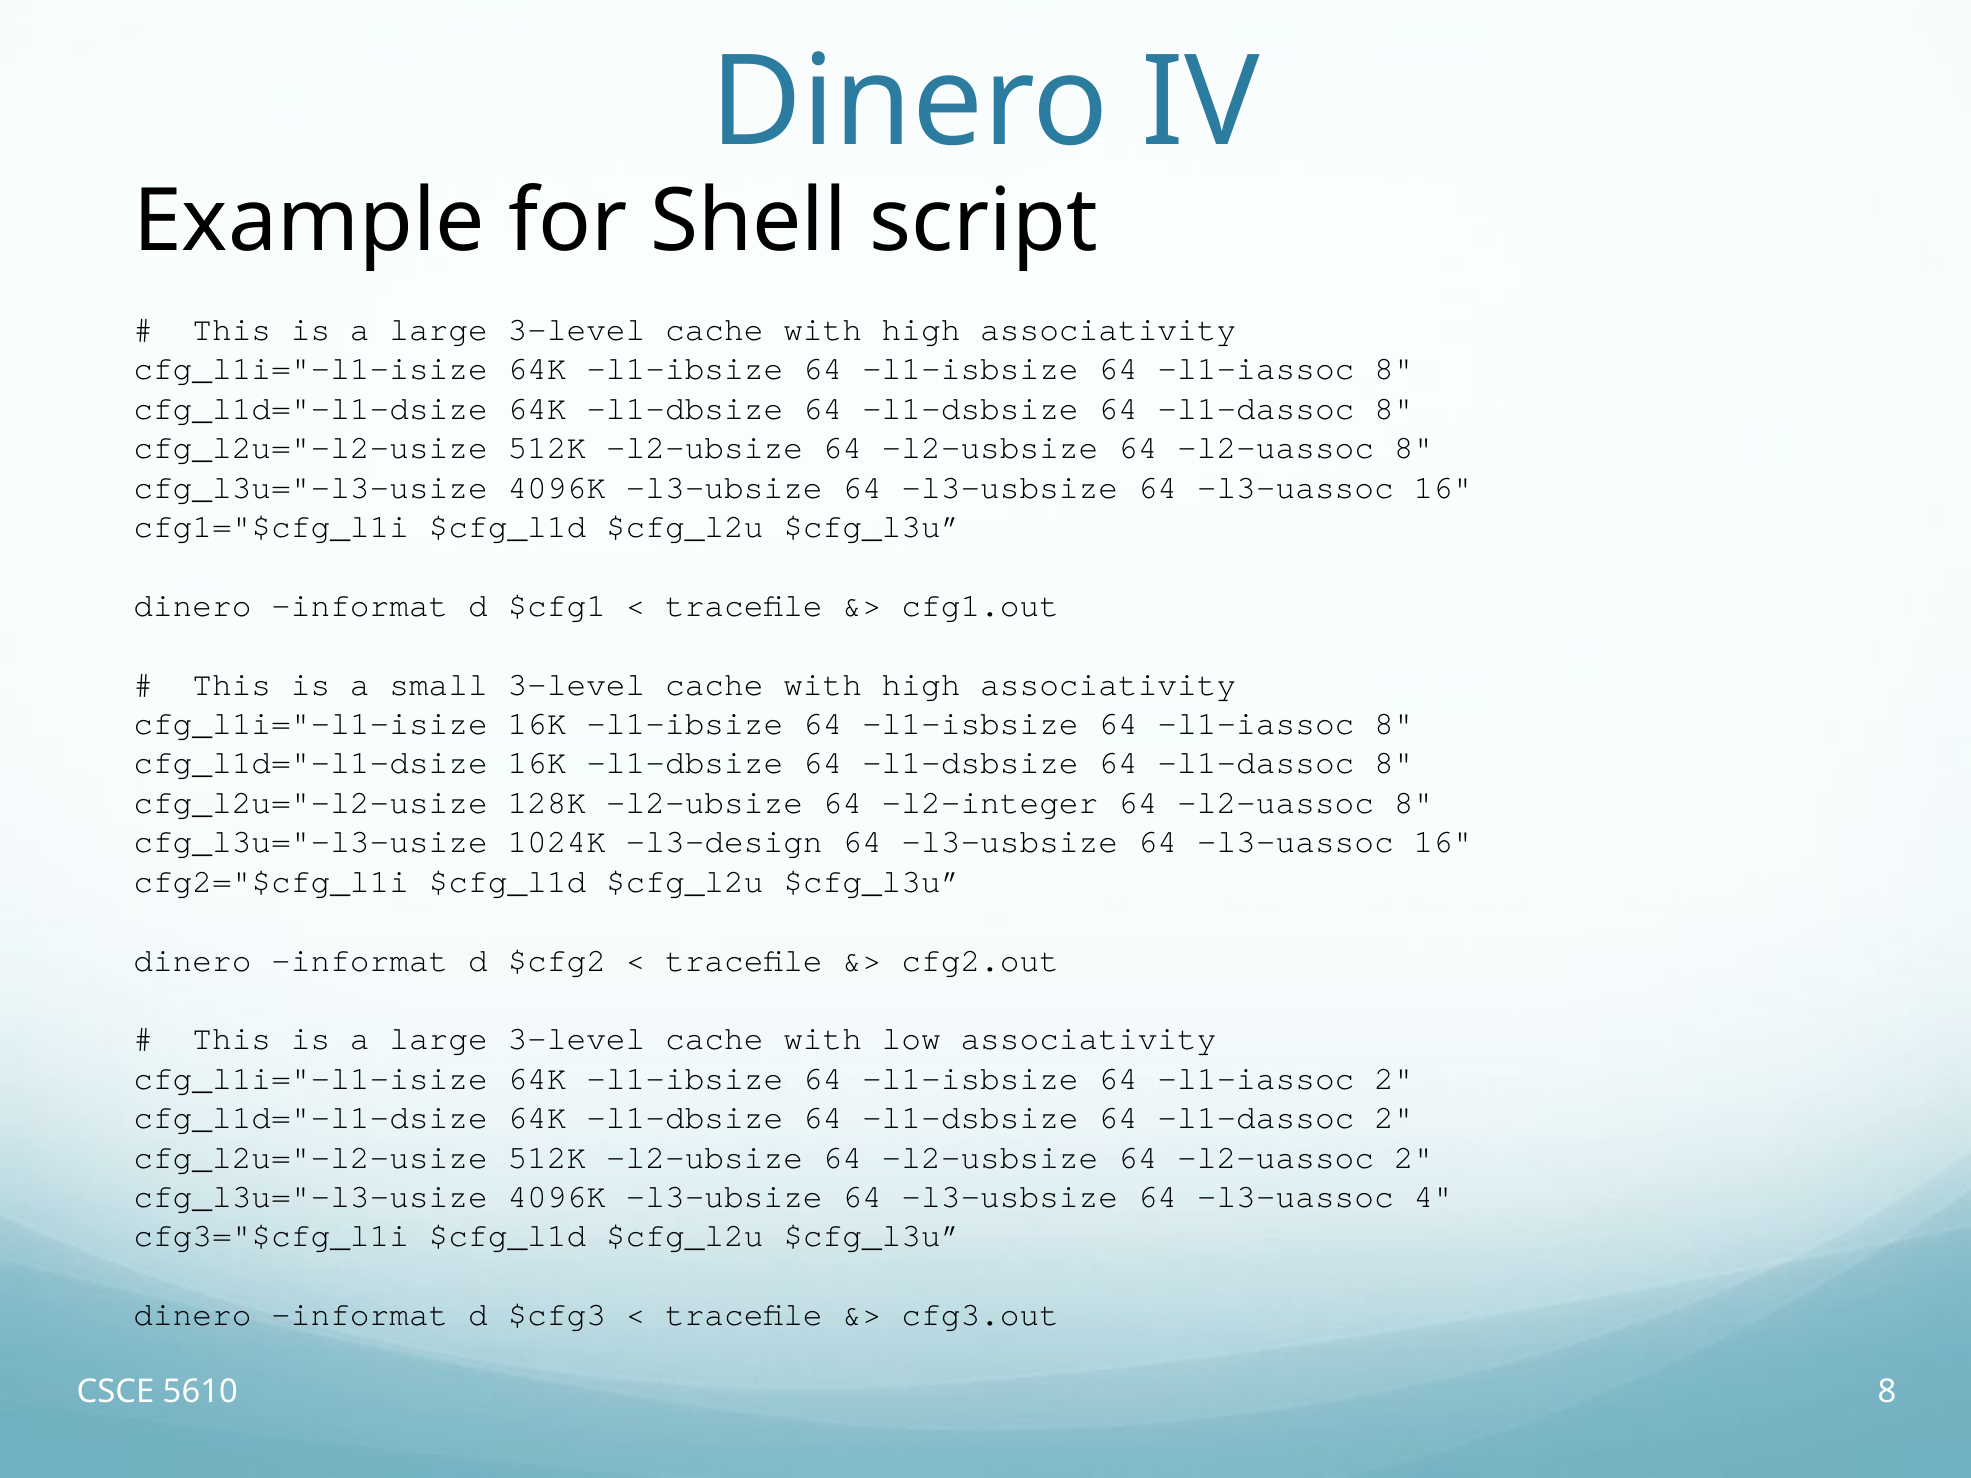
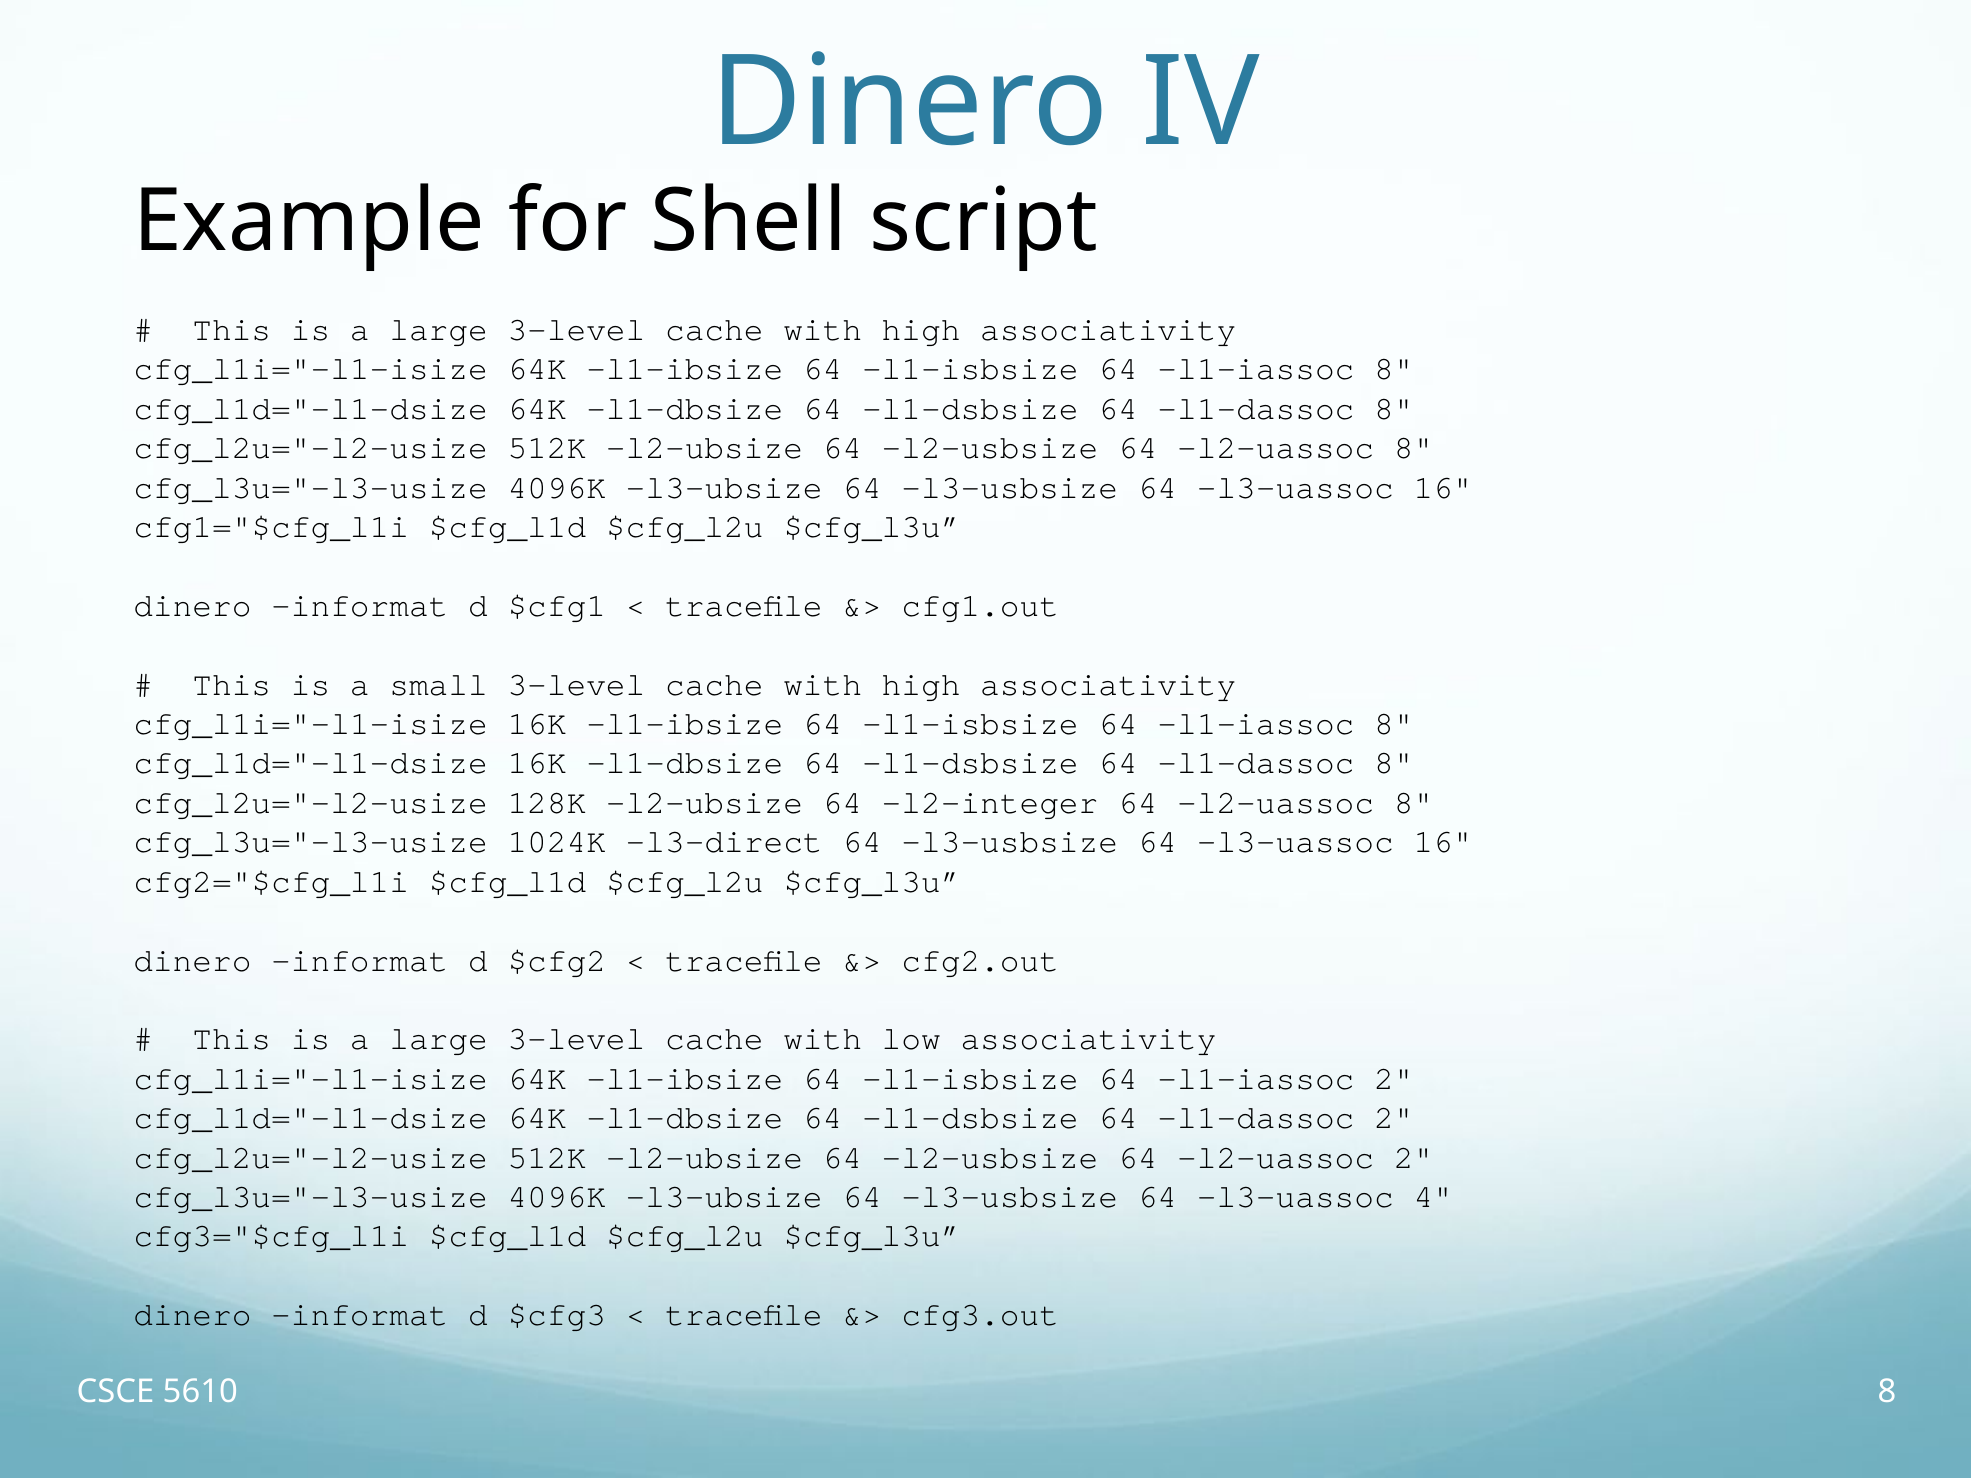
l3-design: l3-design -> l3-direct (724, 842)
